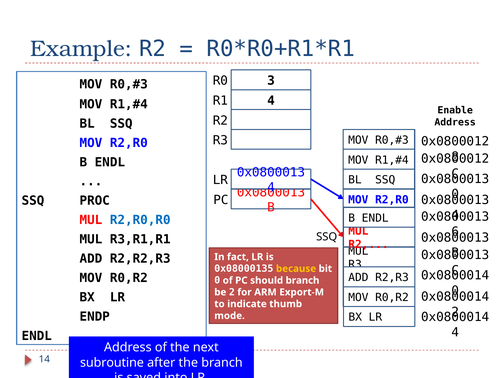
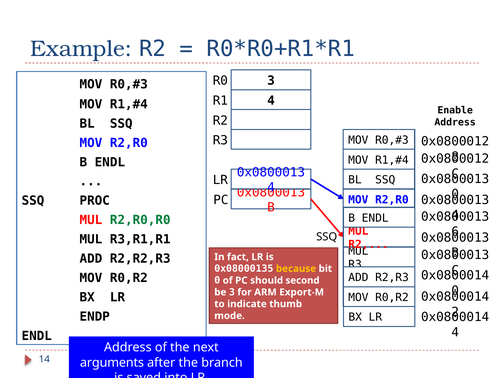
R2,R0,R0 colour: blue -> green (140, 220)
should branch: branch -> second (303, 280)
be 2: 2 -> 3 (232, 292)
subroutine: subroutine -> arguments (112, 363)
